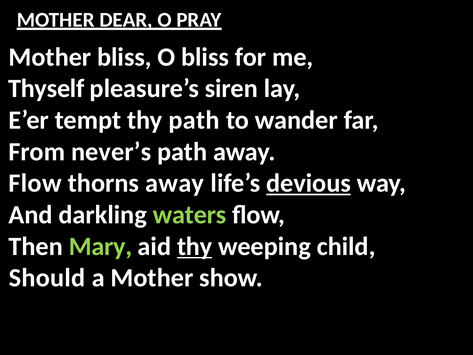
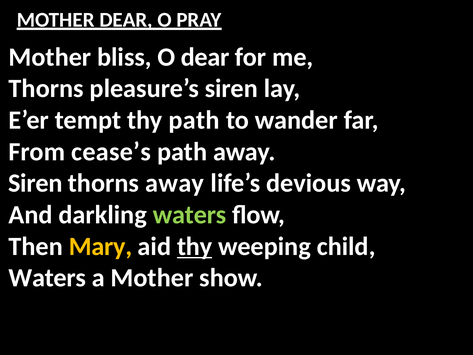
O bliss: bliss -> dear (205, 57)
Thyself: Thyself -> Thorns (46, 89)
never’s: never’s -> cease’s (111, 152)
Flow: Flow -> Siren (35, 183)
devious underline: present -> none (309, 183)
Mary colour: light green -> yellow (100, 246)
Should: Should -> Waters (47, 278)
